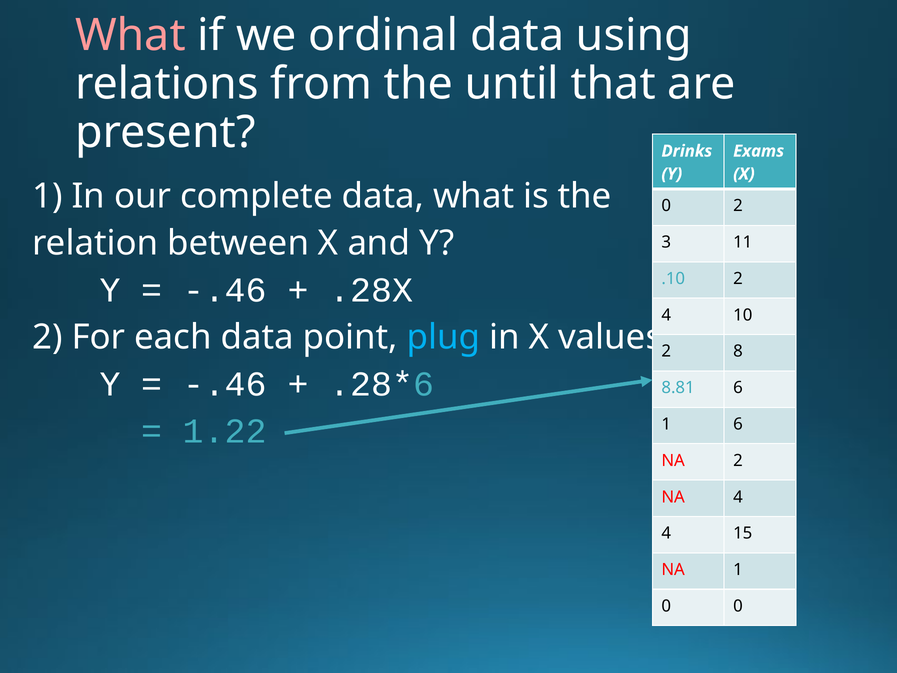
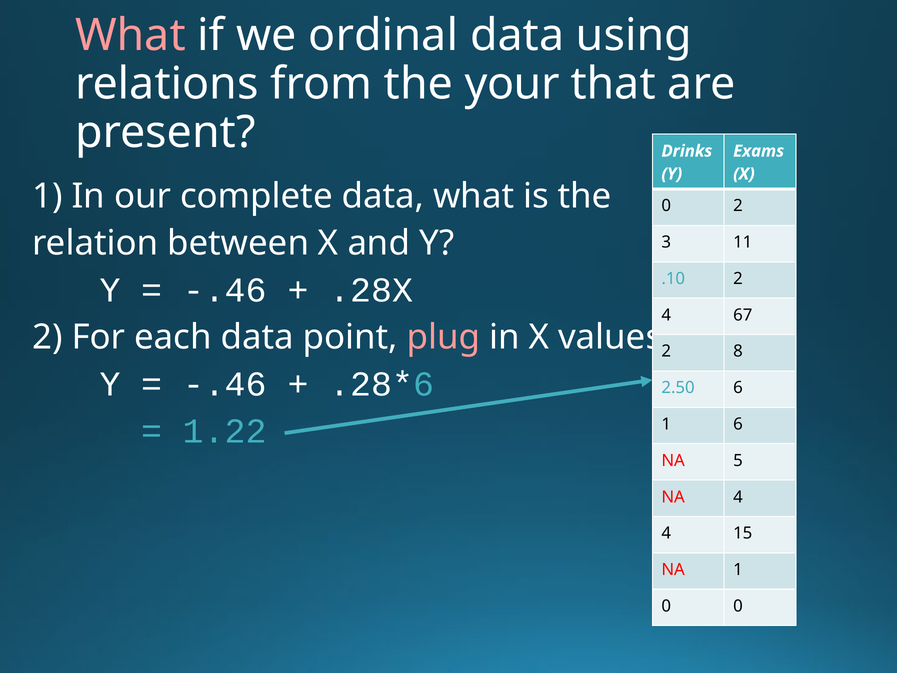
until: until -> your (512, 84)
10: 10 -> 67 (743, 315)
plug colour: light blue -> pink (443, 337)
8.81: 8.81 -> 2.50 (678, 388)
NA 2: 2 -> 5 (738, 460)
